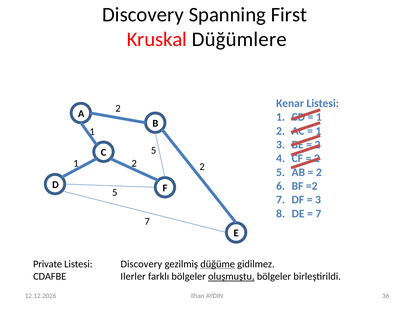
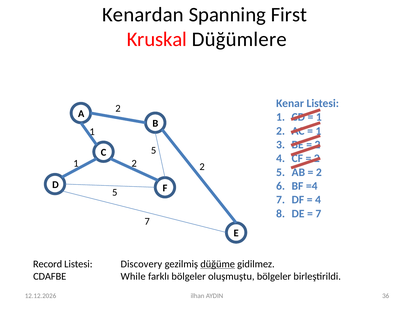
Discovery: Discovery -> Kenardan (143, 15)
=2: =2 -> =4 (312, 186)
3: 3 -> 4 (318, 200)
Private: Private -> Record (48, 264)
Ilerler: Ilerler -> While (133, 277)
oluşmuştu underline: present -> none (231, 277)
